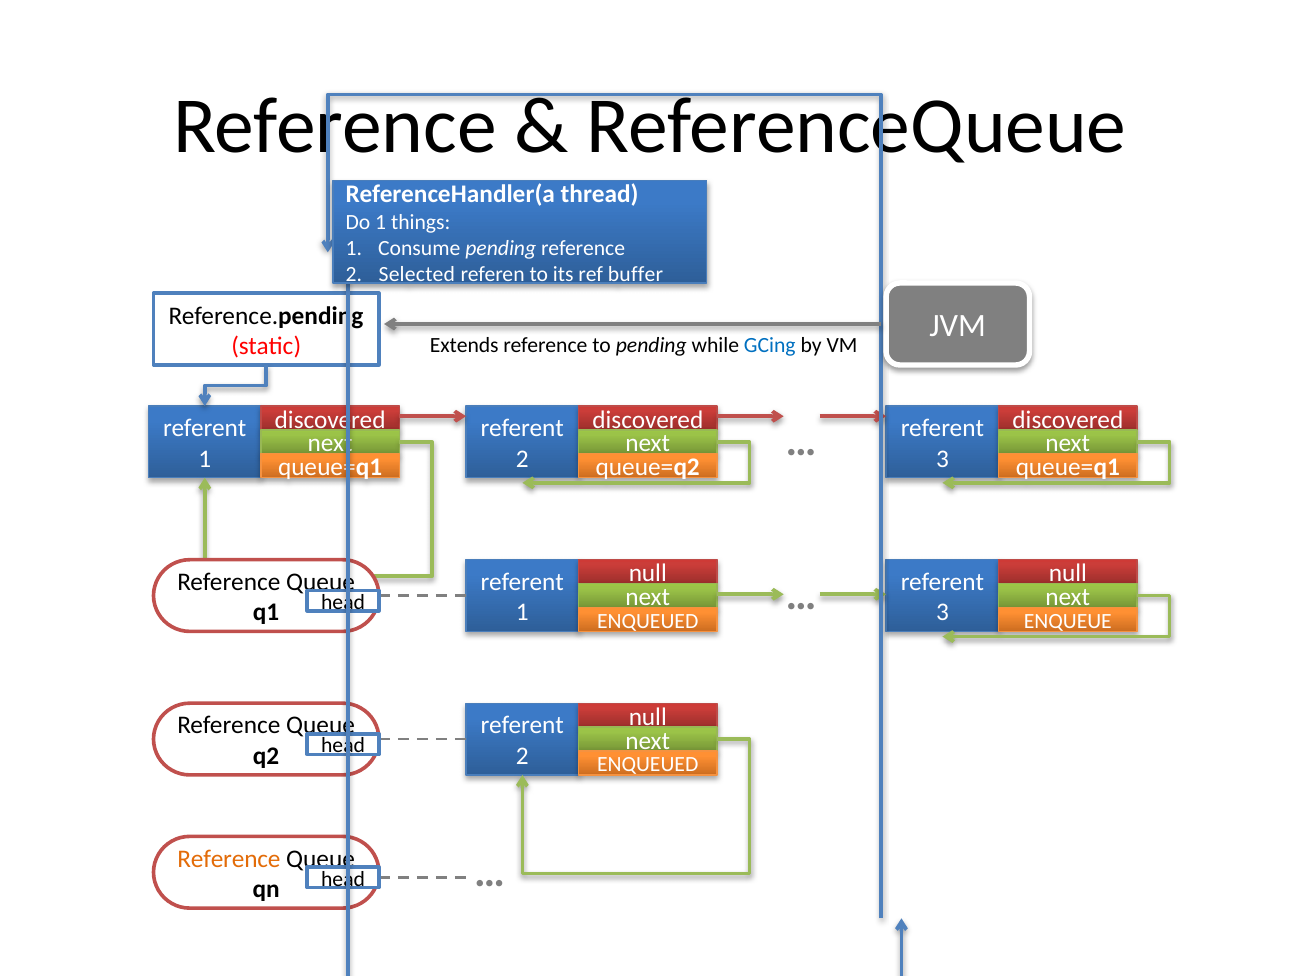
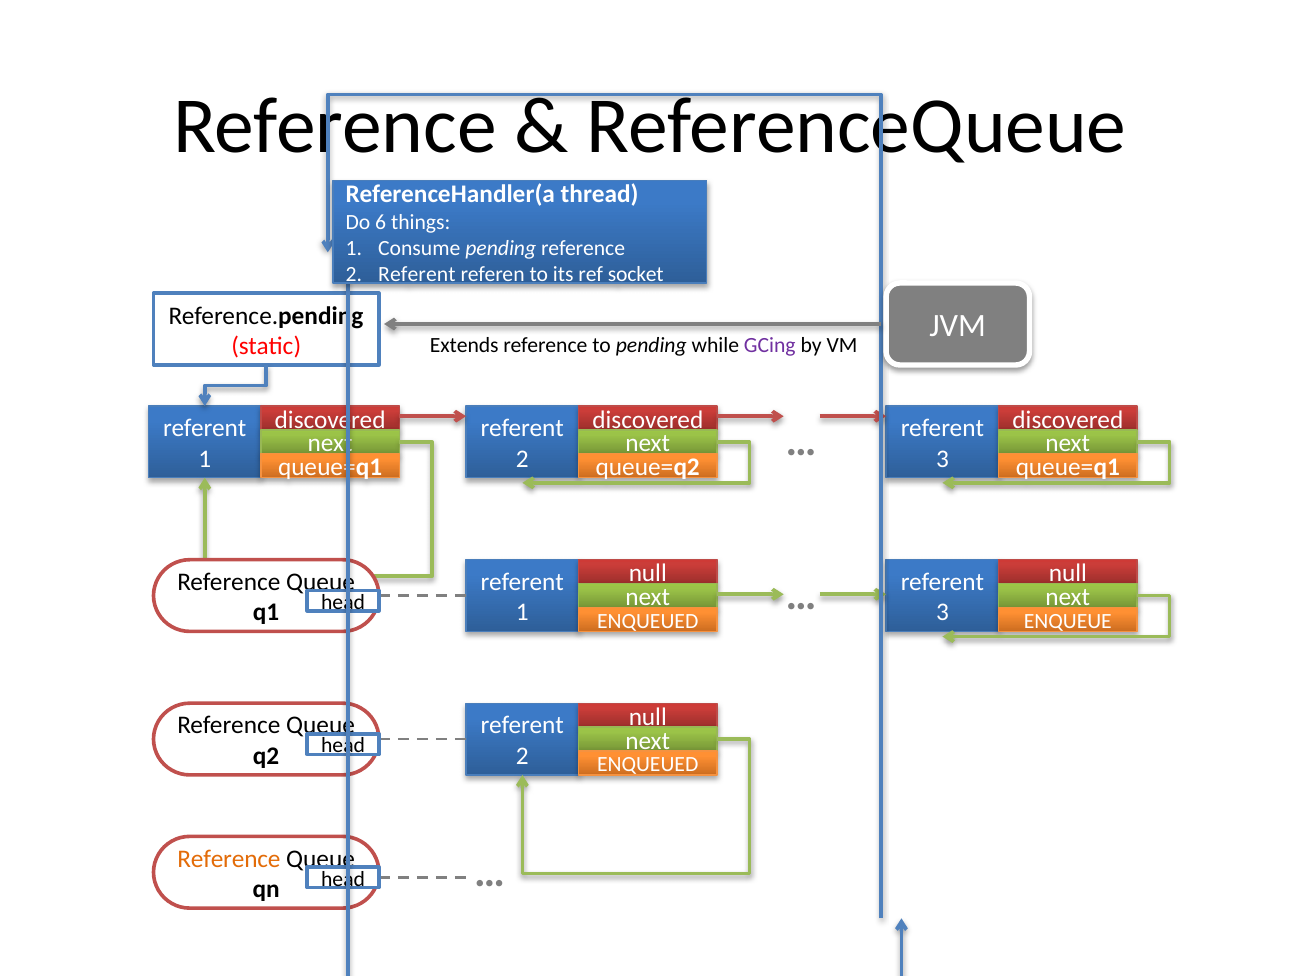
Do 1: 1 -> 6 (381, 222)
2 Selected: Selected -> Referent (417, 274)
buffer: buffer -> socket (636, 274)
GCing colour: blue -> purple (770, 345)
